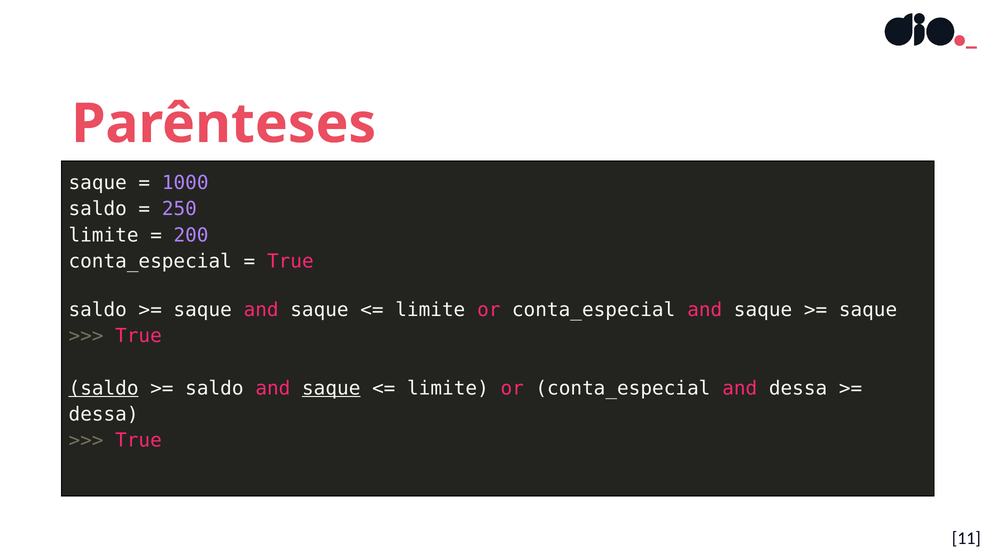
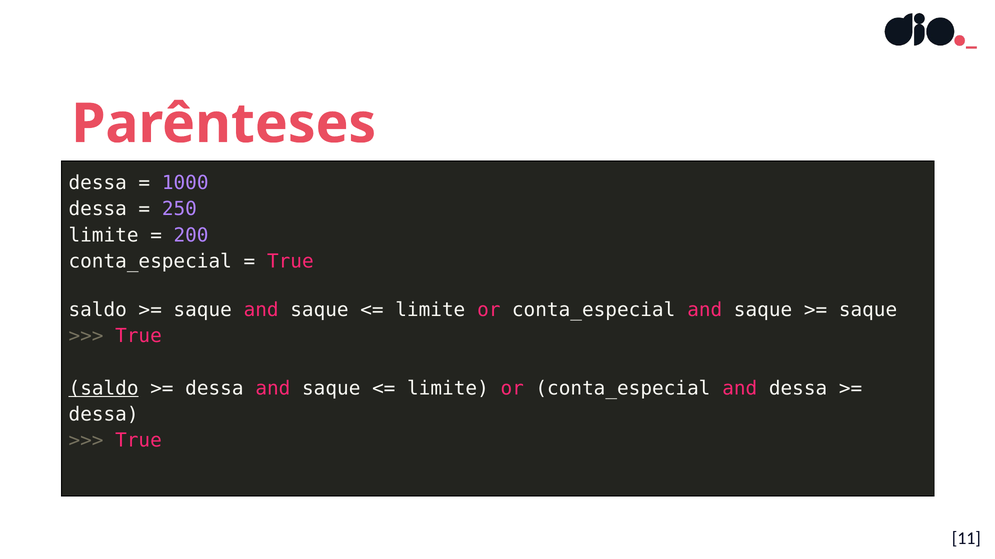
saque: saque -> dessa (98, 183)
saldo: saldo -> dessa (98, 209)
saldo: saldo -> dessa (214, 389)
saque underline: present -> none (331, 389)
